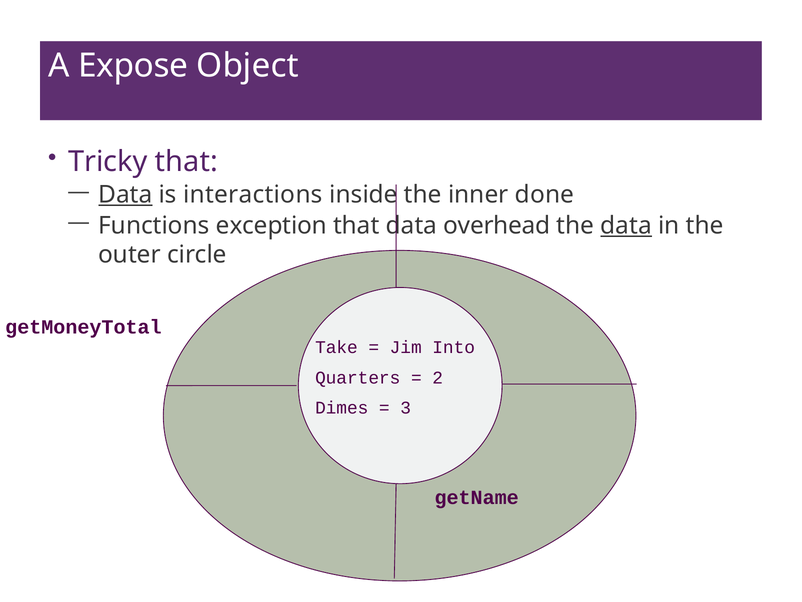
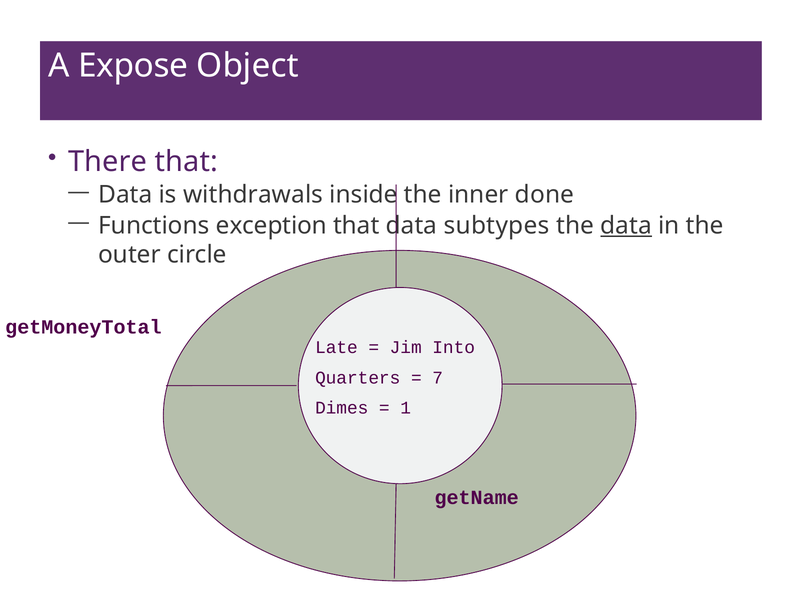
Tricky: Tricky -> There (108, 162)
Data underline: present -> none (125, 195)
interactions: interactions -> withdrawals (253, 195)
overhead: overhead -> subtypes (497, 225)
Take: Take -> Late (336, 347)
2: 2 -> 7 (438, 377)
3: 3 -> 1 (406, 408)
